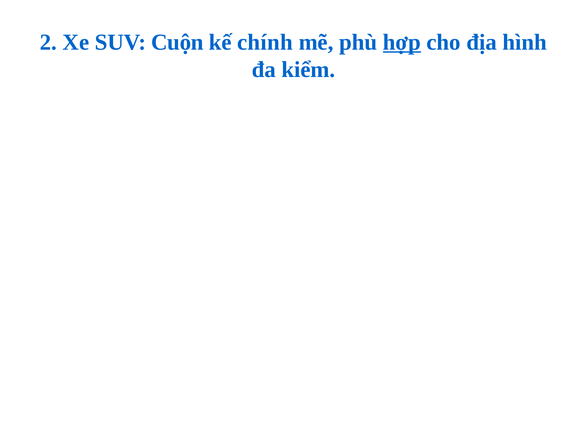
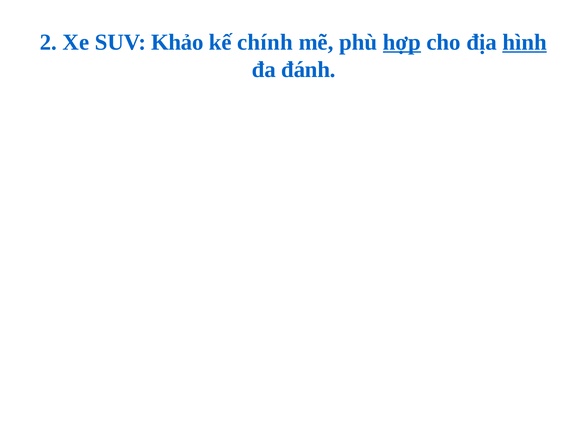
Cuộn: Cuộn -> Khảo (177, 42)
hình underline: none -> present (525, 42)
kiểm: kiểm -> đánh (308, 70)
